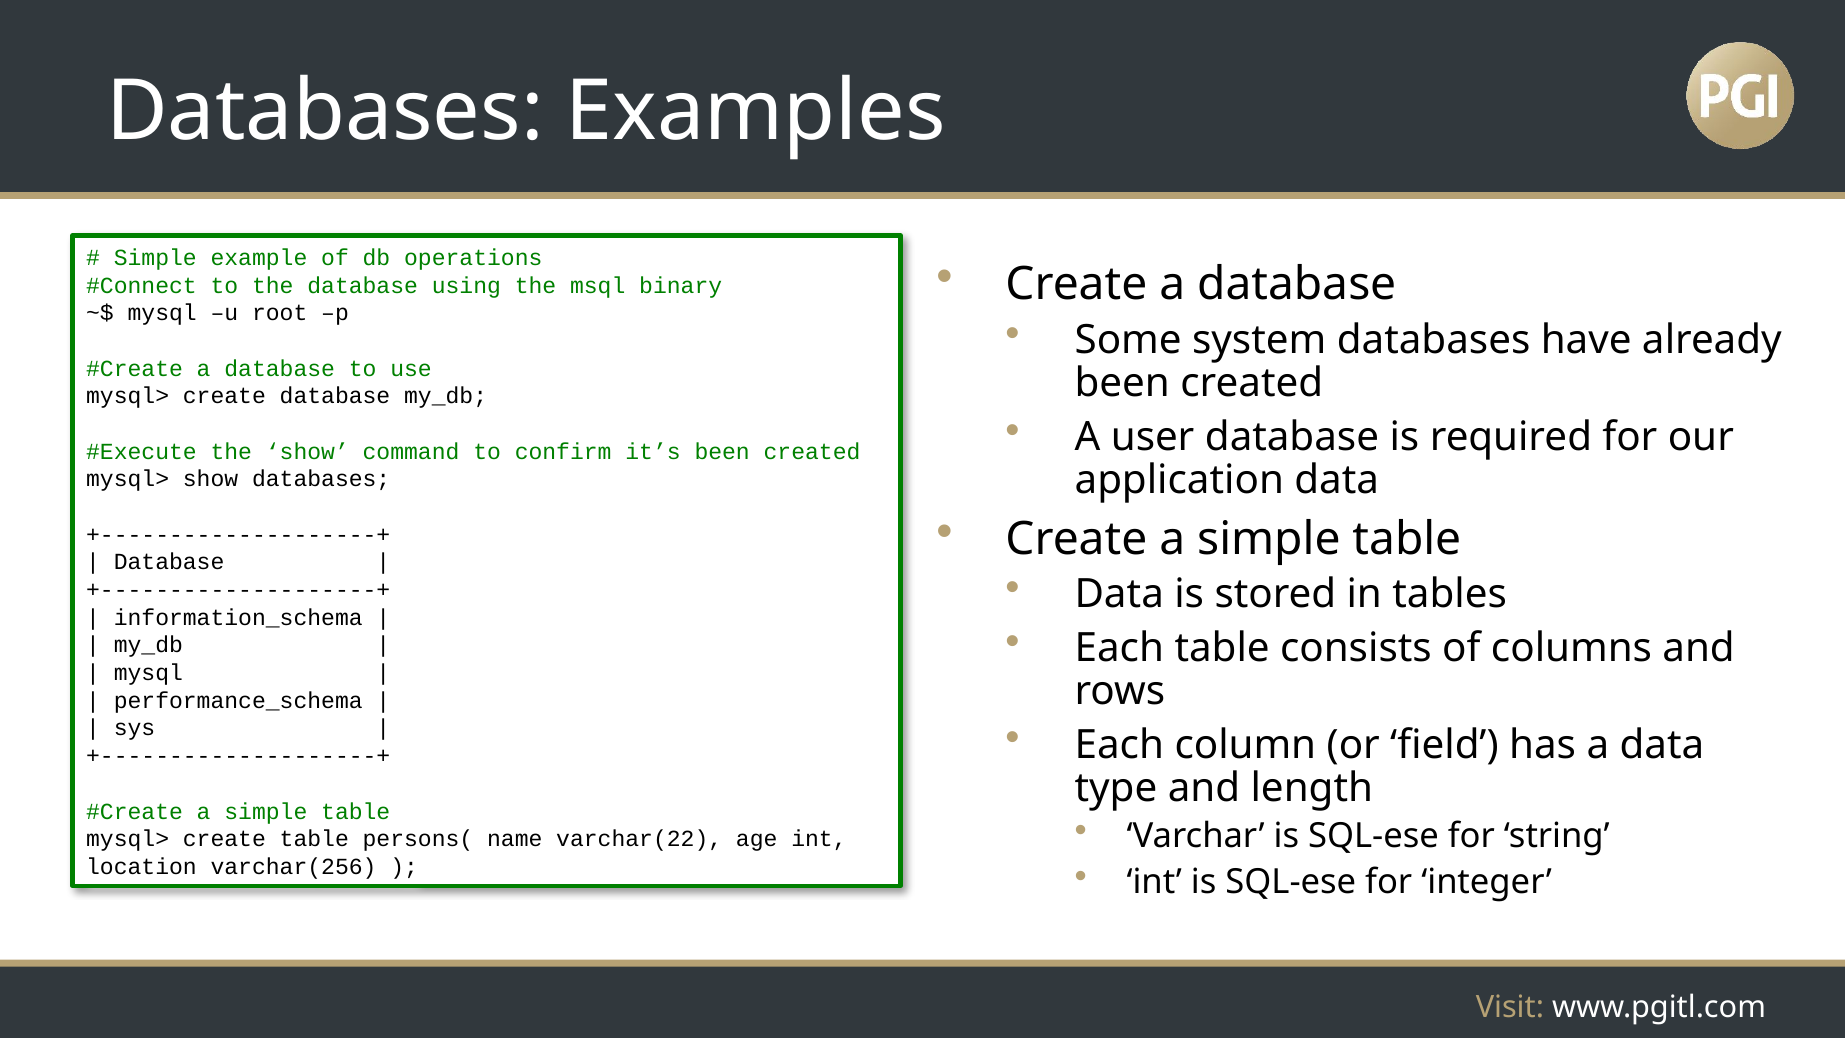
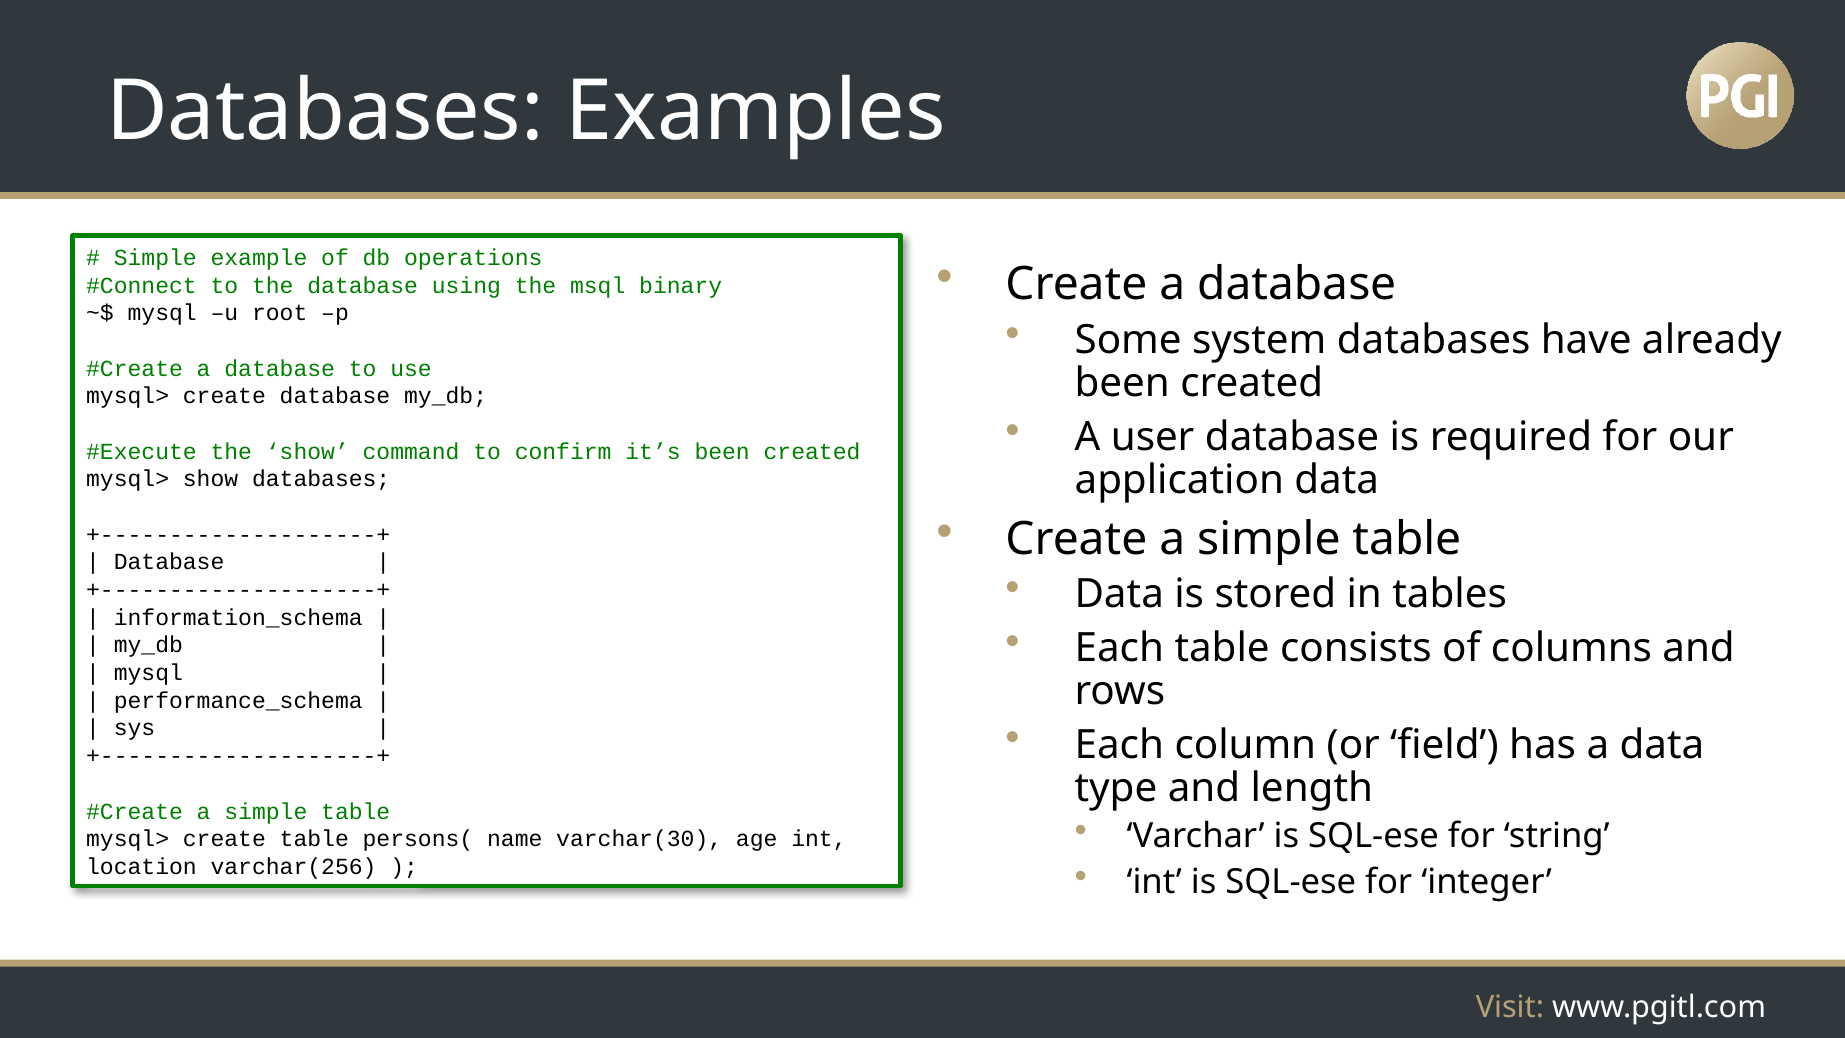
varchar(22: varchar(22 -> varchar(30 (639, 839)
